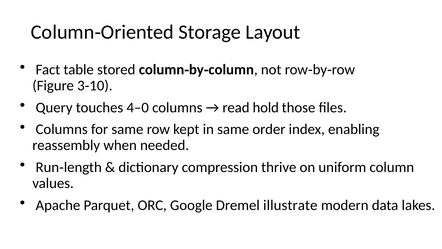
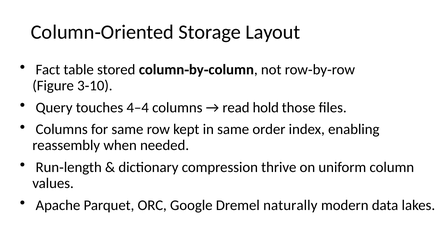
4–0: 4–0 -> 4–4 (138, 107)
illustrate: illustrate -> naturally (290, 205)
